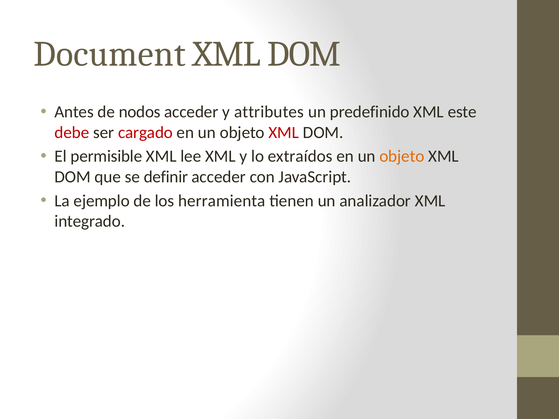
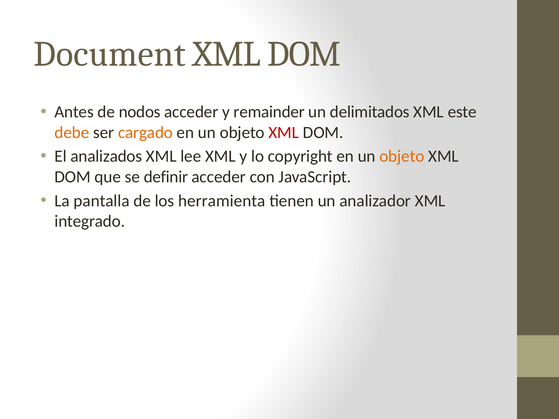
attributes: attributes -> remainder (269, 112)
predefinido: predefinido -> delimitados (370, 112)
debe colour: red -> orange (72, 133)
cargado colour: red -> orange (145, 133)
permisible: permisible -> analizados (106, 156)
extraídos: extraídos -> copyright (300, 156)
ejemplo: ejemplo -> pantalla (102, 201)
